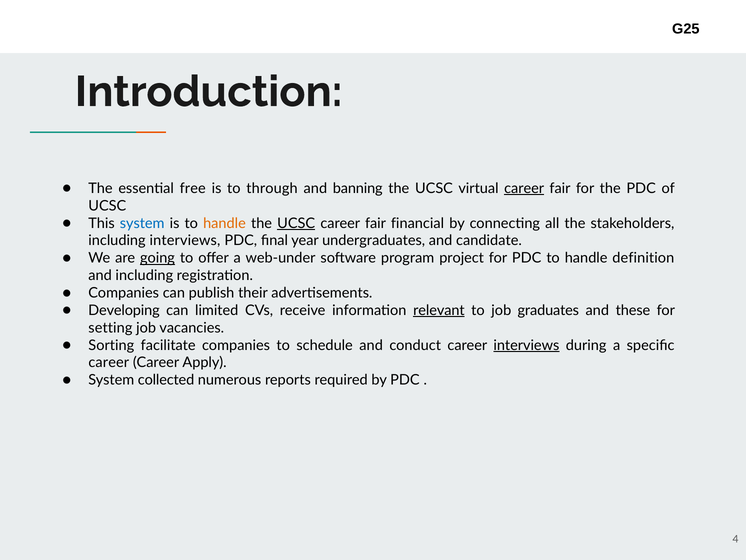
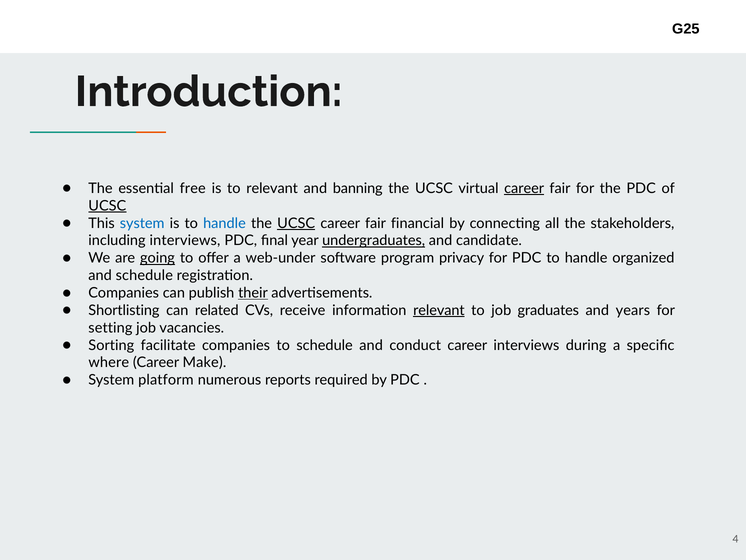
to through: through -> relevant (272, 188)
UCSC underline: none -> present (107, 206)
handle colour: orange -> blue (224, 223)
undergraduates underline: none -> present (374, 240)
project: project -> privacy (462, 258)
definition: definition -> organized (643, 258)
and including: including -> schedule (144, 275)
their underline: none -> present (253, 293)
Developing: Developing -> Shortlisting (124, 310)
limited: limited -> related (217, 310)
these: these -> years (633, 310)
interviews underline: present -> none (526, 345)
career: career -> where (109, 362)
Apply: Apply -> Make (204, 362)
collected: collected -> platform (166, 380)
